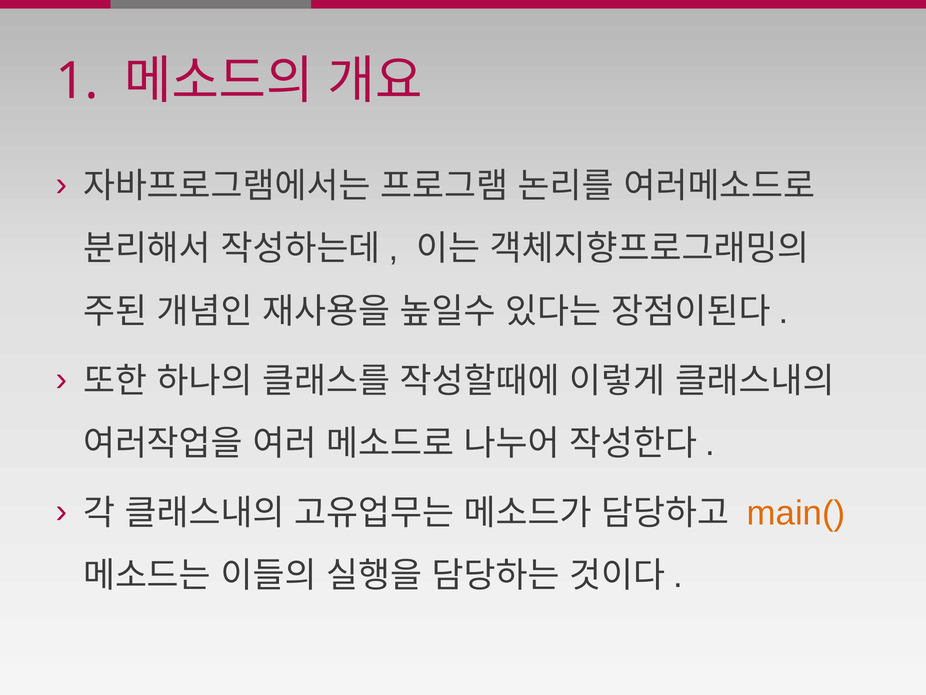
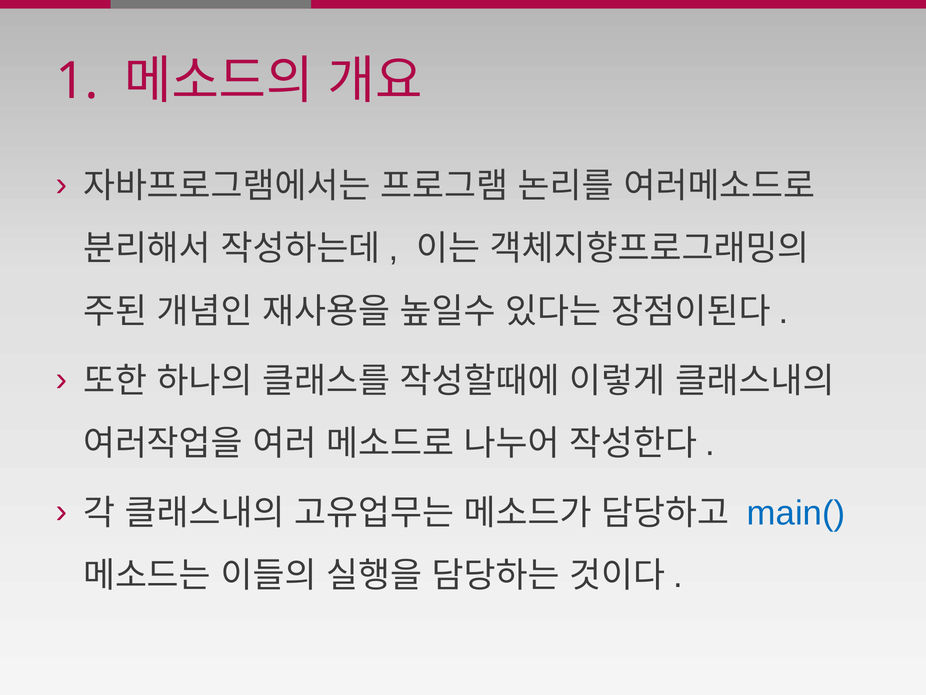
main( colour: orange -> blue (796, 513)
